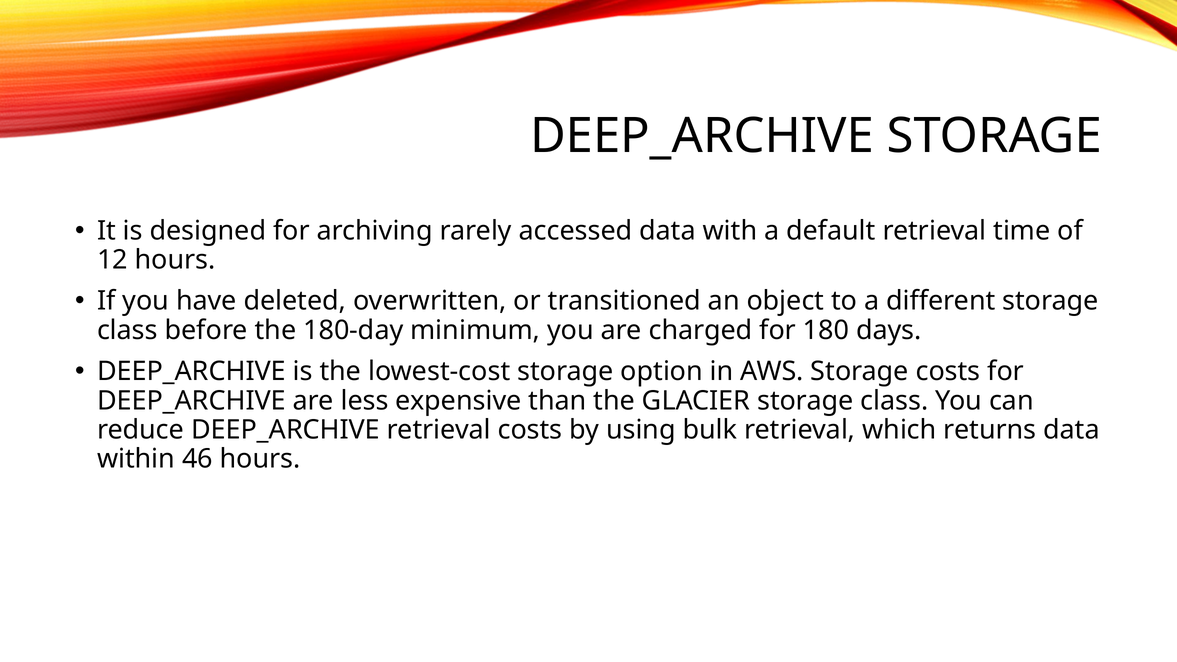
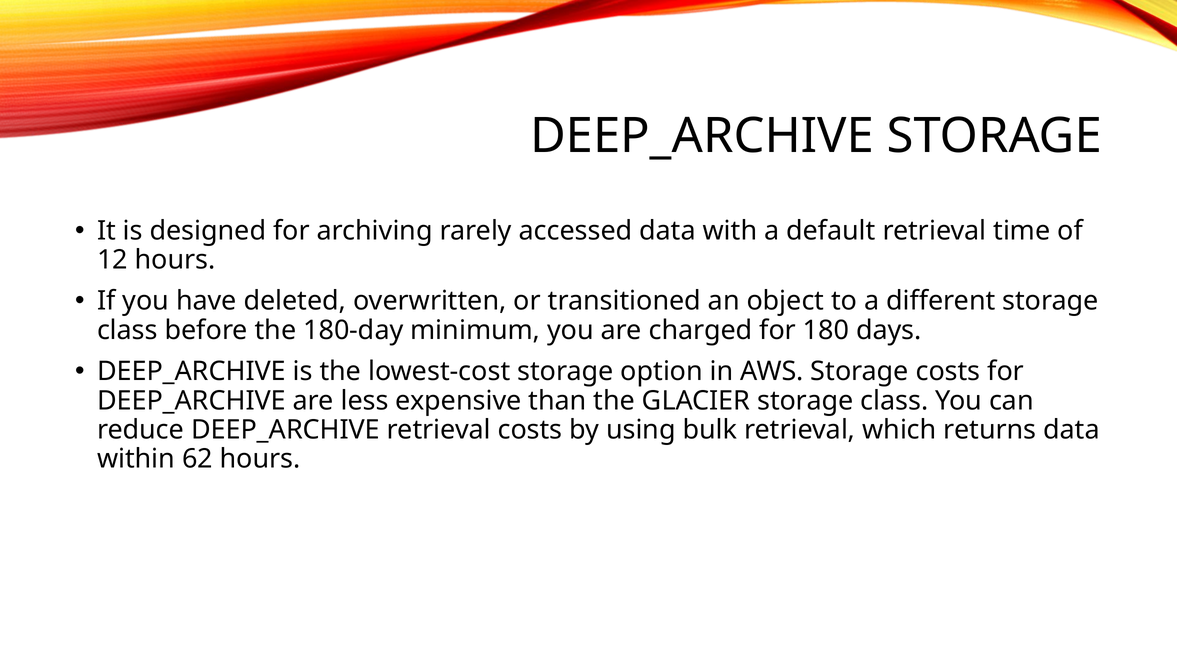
46: 46 -> 62 (197, 459)
